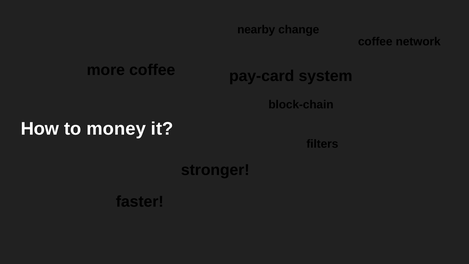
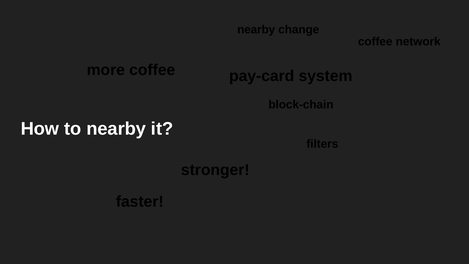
to money: money -> nearby (116, 129)
